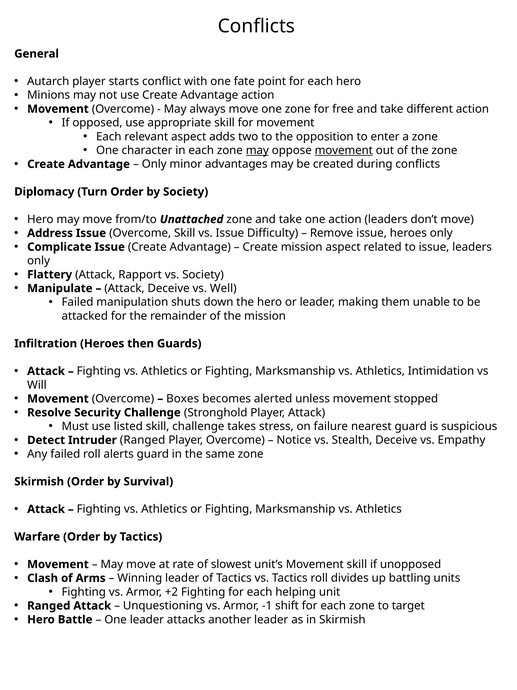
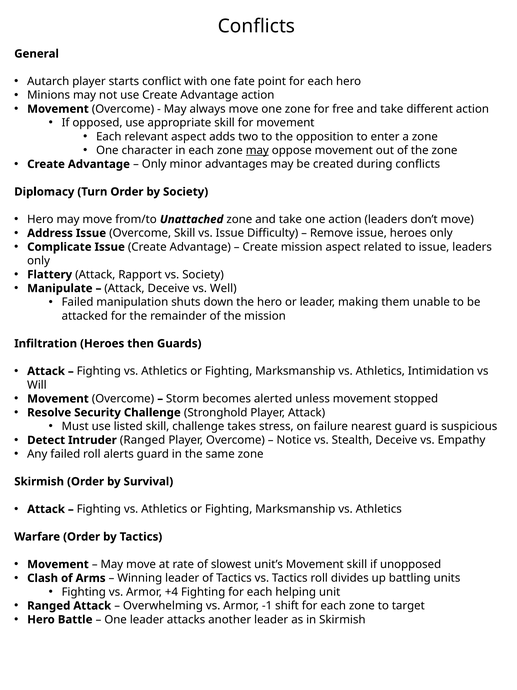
movement underline: present -> none (344, 150)
Boxes: Boxes -> Storm (183, 398)
+2: +2 -> +4 (171, 591)
Unquestioning: Unquestioning -> Overwhelming (163, 605)
